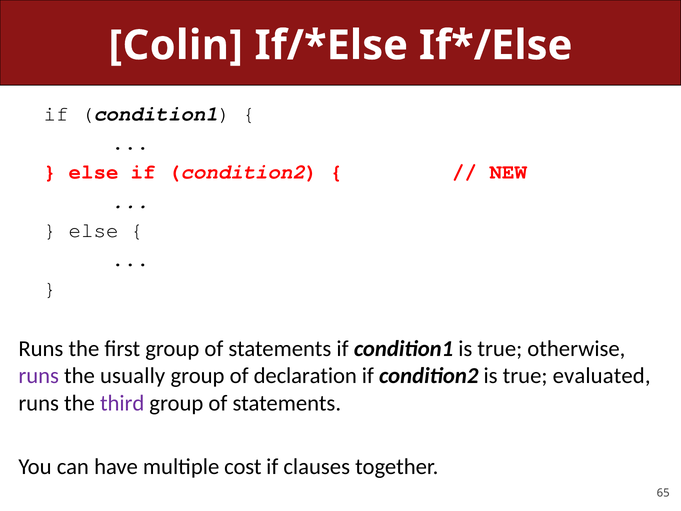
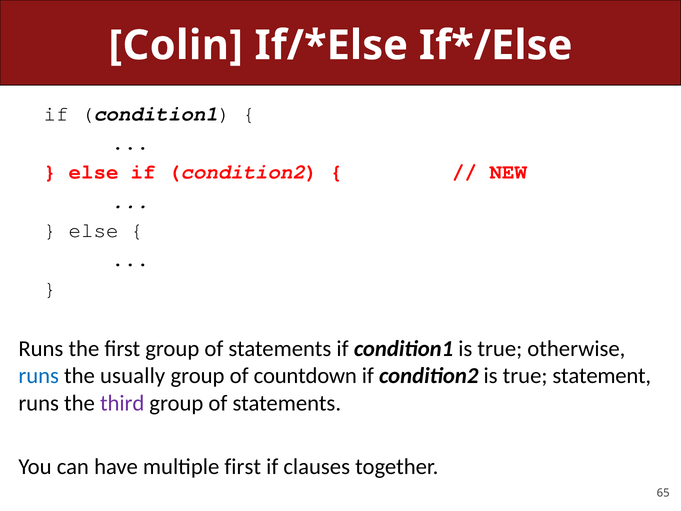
runs colour: purple -> blue (39, 376)
declaration: declaration -> countdown (305, 376)
evaluated: evaluated -> statement (602, 376)
multiple cost: cost -> first (243, 466)
